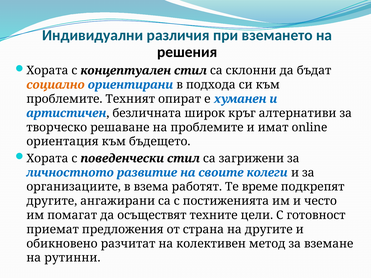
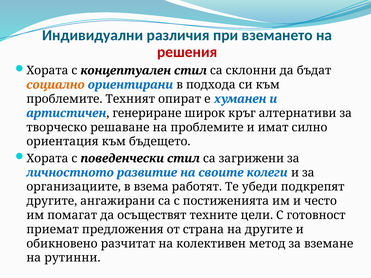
решения colour: black -> red (187, 52)
безличната: безличната -> генериране (147, 113)
online: online -> силно (309, 127)
време: време -> убеди (260, 187)
